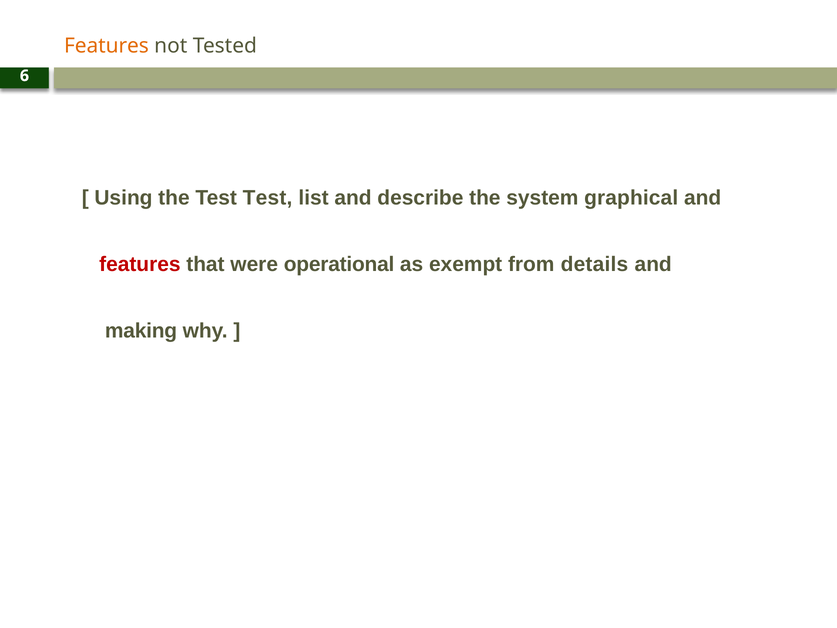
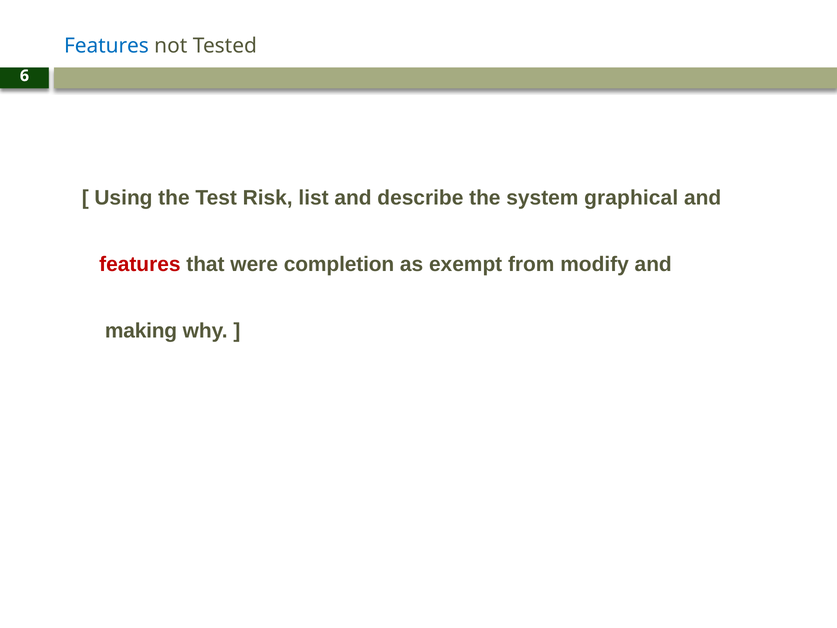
Features colour: orange -> blue (106, 46)
Test Test: Test -> Risk (268, 198)
operational: operational -> completion (339, 264)
details: details -> modify (595, 264)
